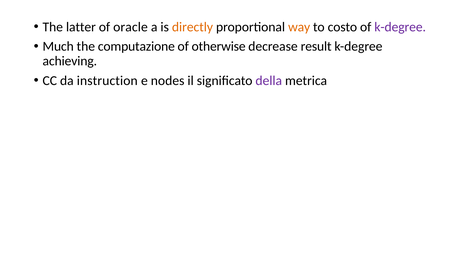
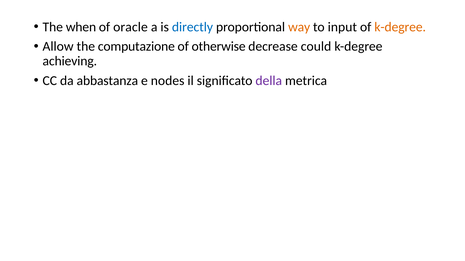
latter: latter -> when (81, 27)
directly colour: orange -> blue (192, 27)
costo: costo -> input (342, 27)
k-degree colour: purple -> orange (400, 27)
Much: Much -> Allow (58, 47)
result: result -> could (316, 47)
instruction: instruction -> abbastanza (107, 81)
